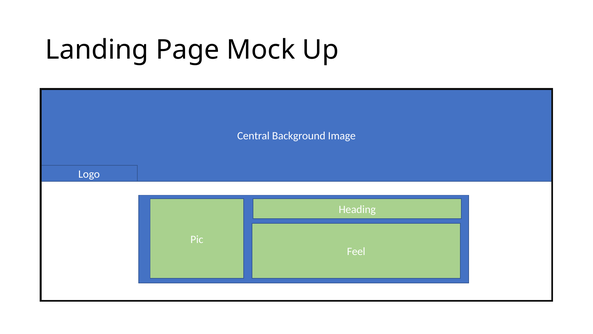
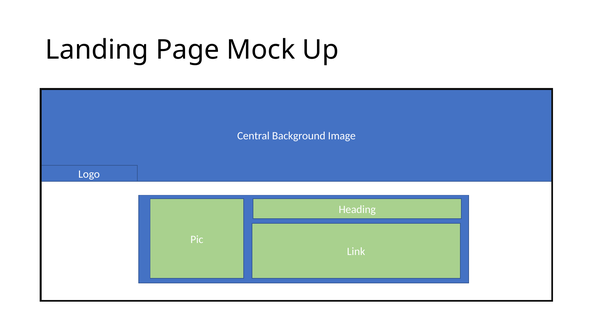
Feel: Feel -> Link (356, 251)
